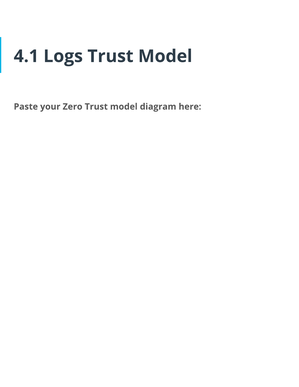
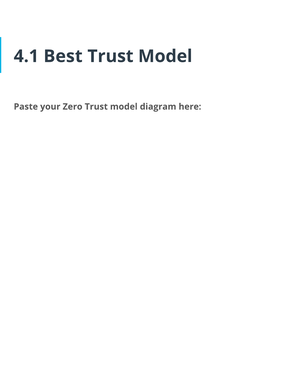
Logs: Logs -> Best (63, 56)
